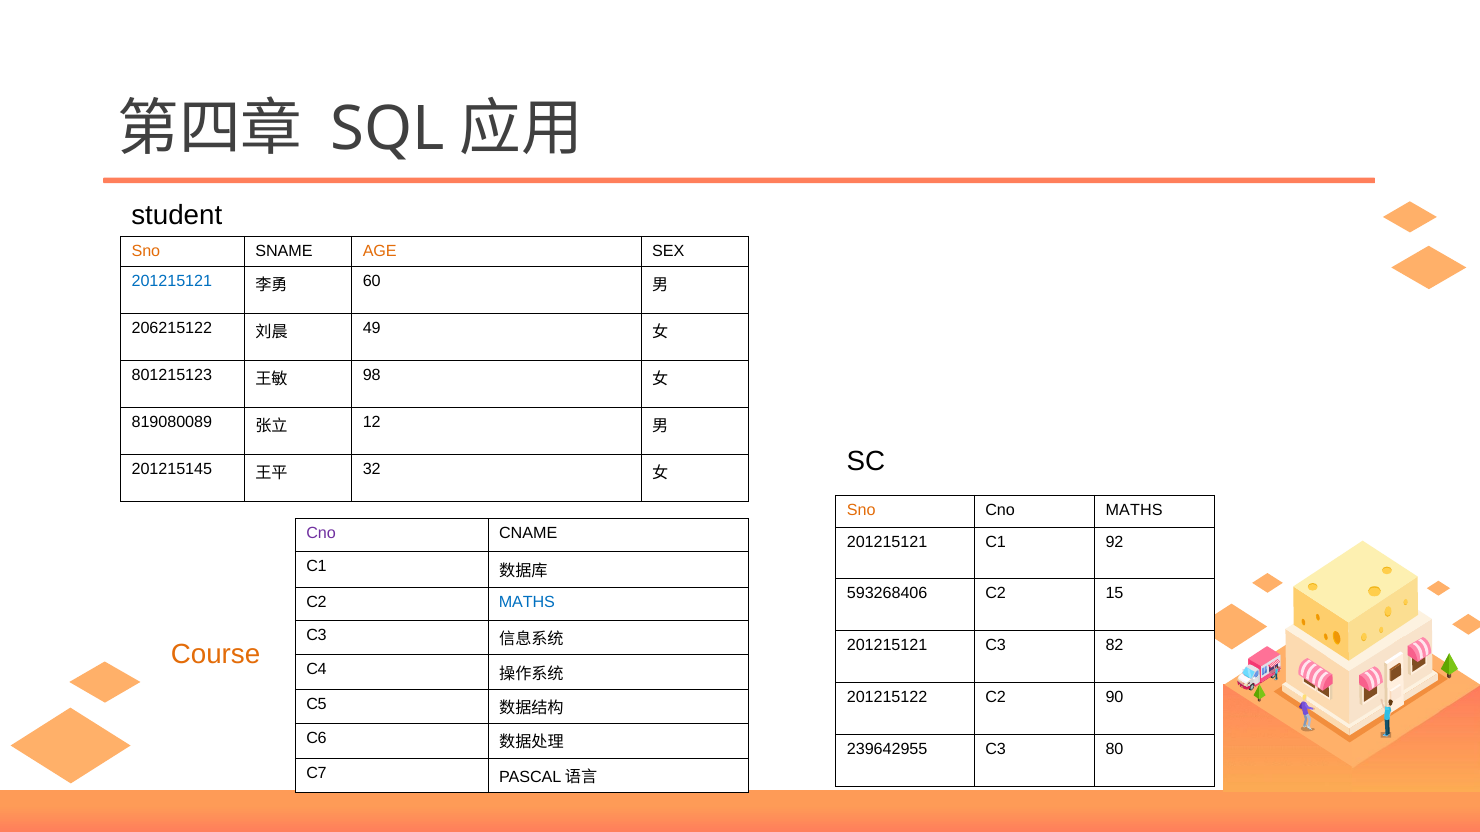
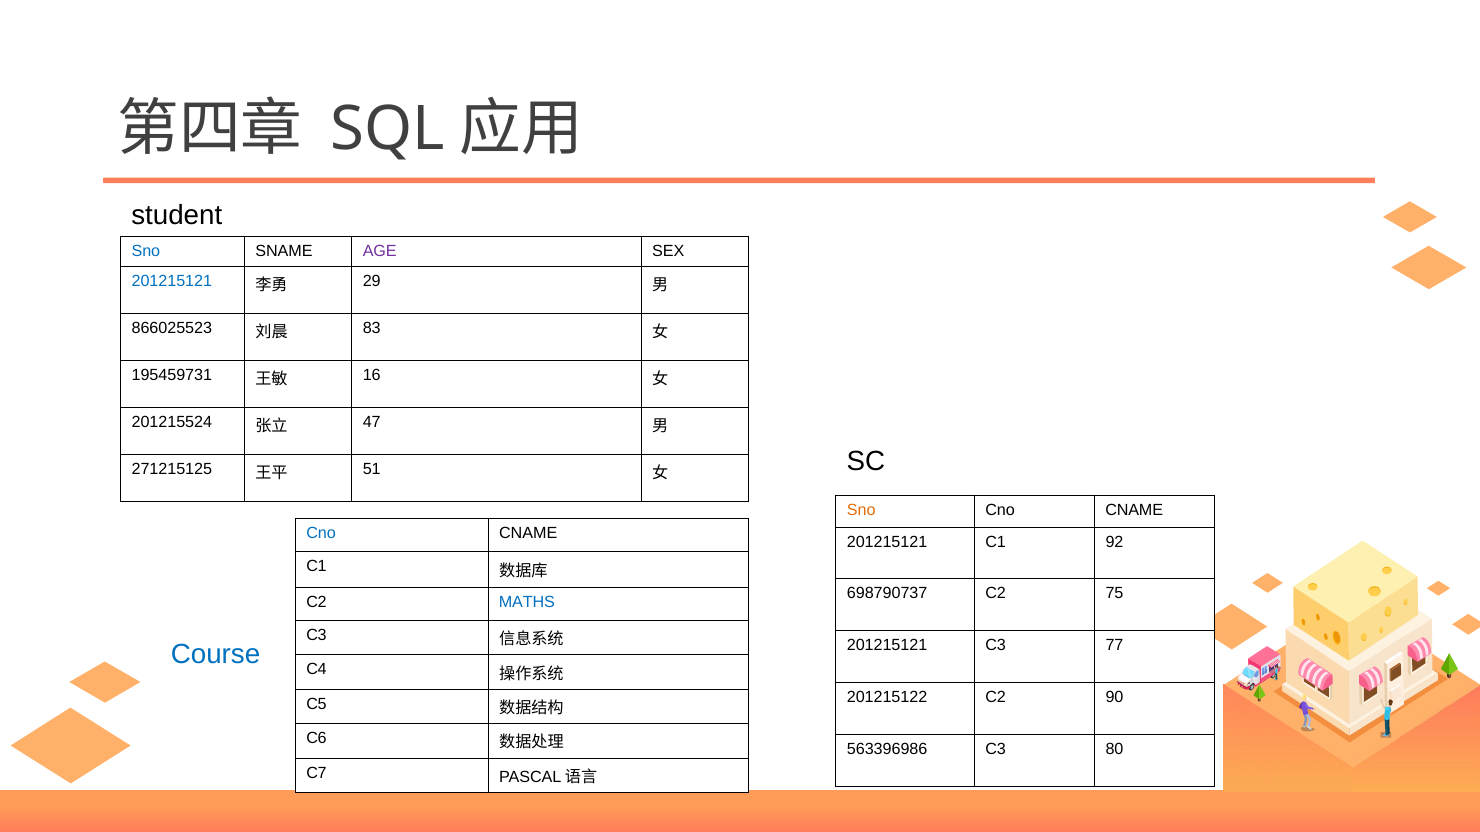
Sno colour: orange -> blue (146, 251)
AGE colour: orange -> purple (380, 251)
60: 60 -> 29 (372, 282)
206215122: 206215122 -> 866025523 (172, 329)
49: 49 -> 83 (372, 329)
801215123: 801215123 -> 195459731 (172, 376)
98: 98 -> 16 (372, 376)
819080089: 819080089 -> 201215524 (172, 422)
12: 12 -> 47 (372, 422)
201215145: 201215145 -> 271215125 (172, 469)
32: 32 -> 51 (372, 469)
MATHS: MATHS -> CNAME (1134, 510)
Cno colour: purple -> blue (321, 534)
593268406: 593268406 -> 698790737 (887, 594)
15: 15 -> 75 (1114, 594)
82: 82 -> 77 (1114, 646)
Course colour: orange -> blue (216, 655)
239642955: 239642955 -> 563396986 (887, 750)
